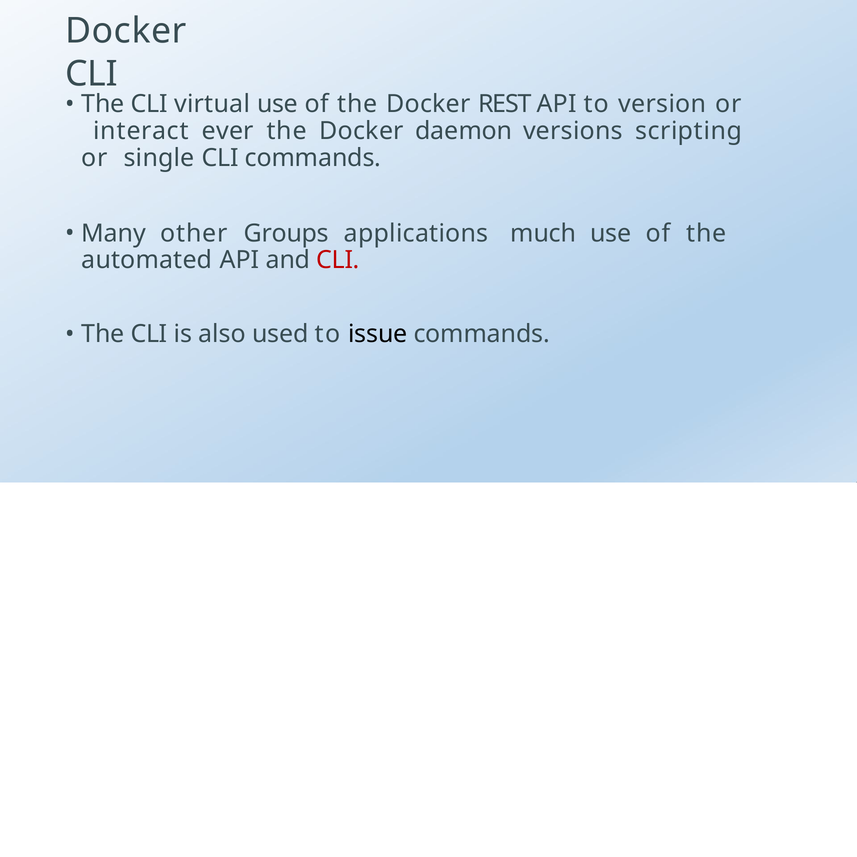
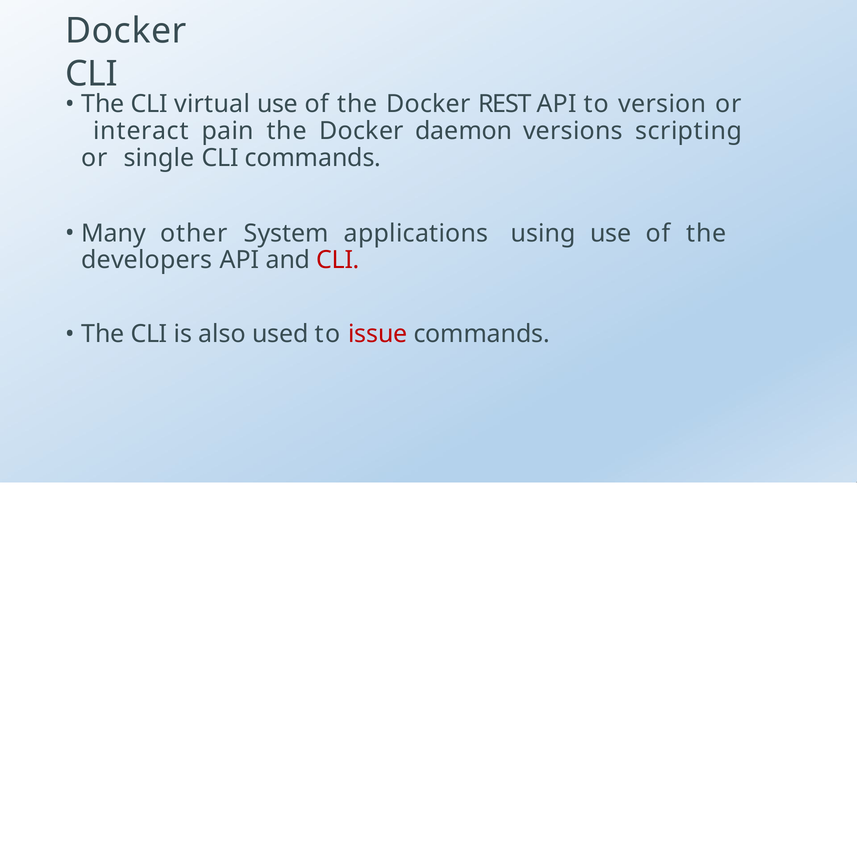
ever: ever -> pain (228, 131)
Groups: Groups -> System (286, 233)
much: much -> using (543, 233)
automated: automated -> developers (147, 260)
issue colour: black -> red (378, 334)
